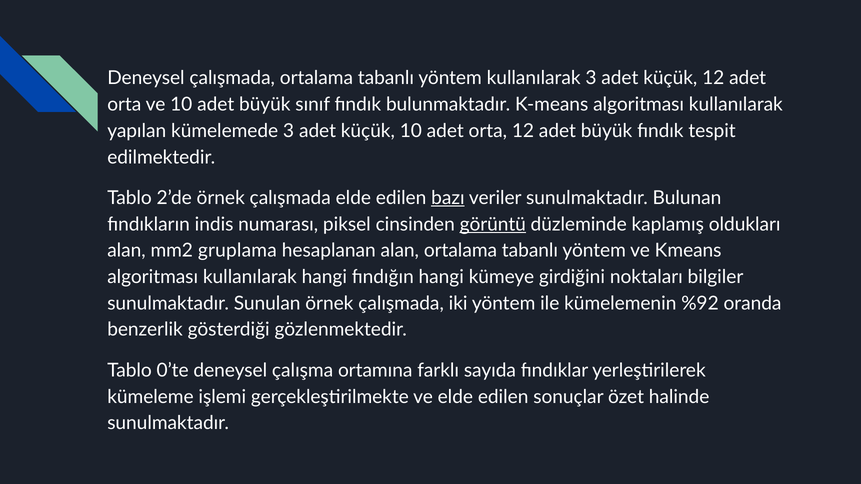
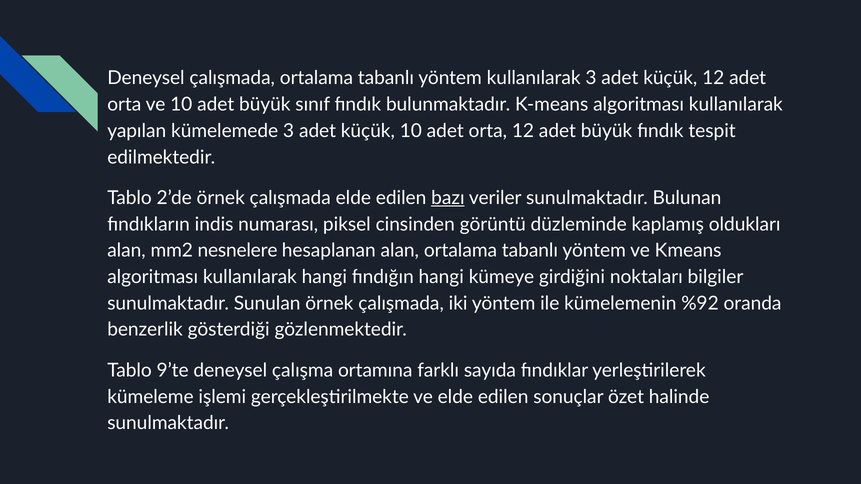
görüntü underline: present -> none (493, 224)
gruplama: gruplama -> nesnelere (238, 251)
0’te: 0’te -> 9’te (173, 371)
